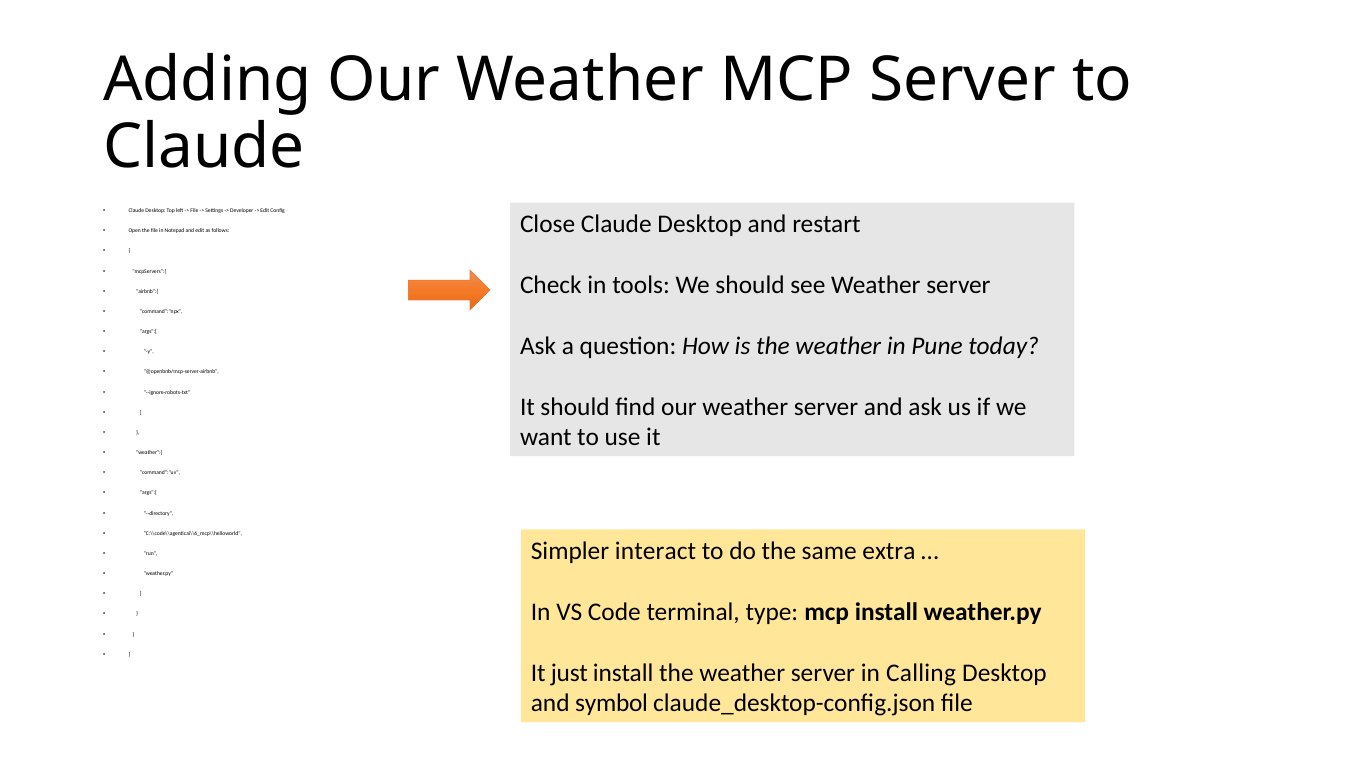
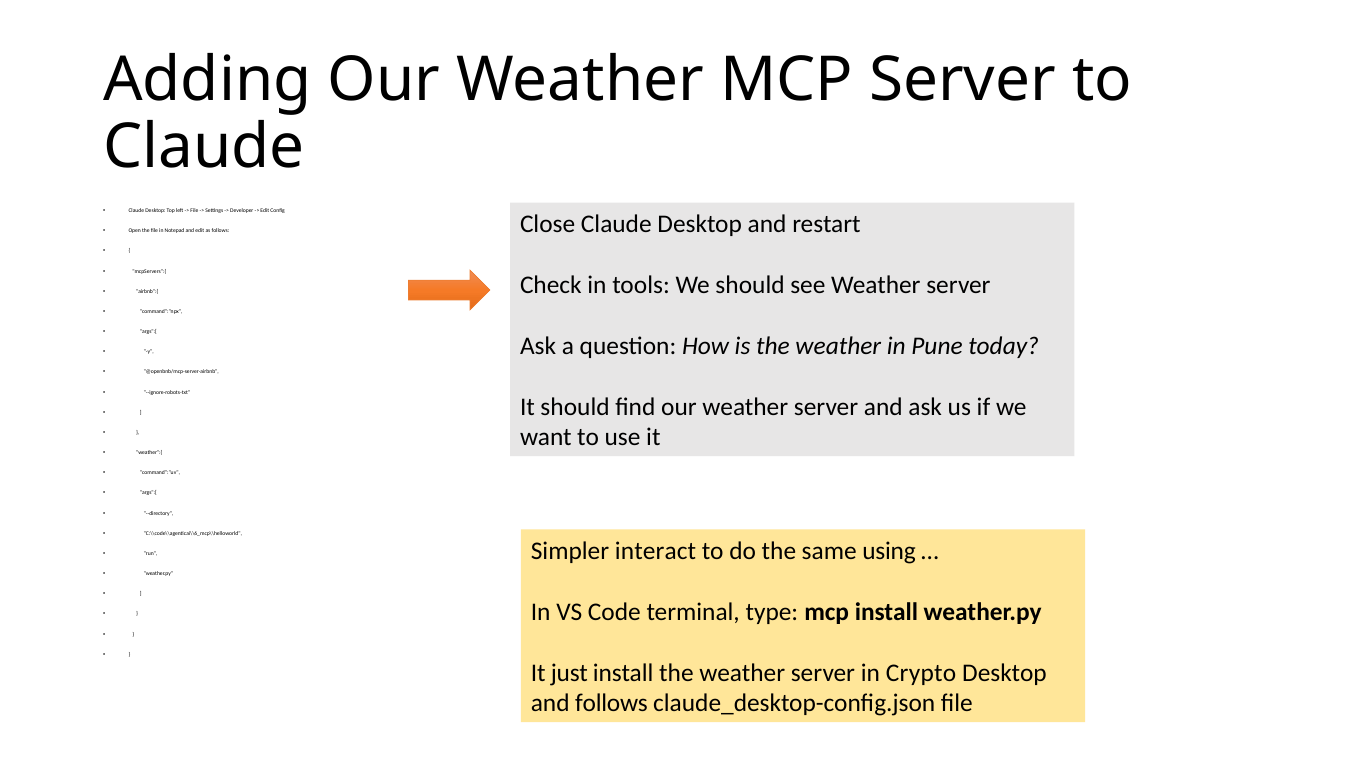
extra: extra -> using (889, 552)
Calling: Calling -> Crypto (921, 674)
and symbol: symbol -> follows (612, 704)
